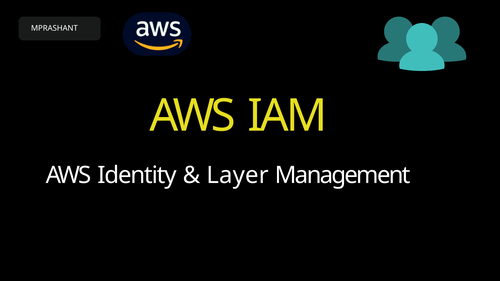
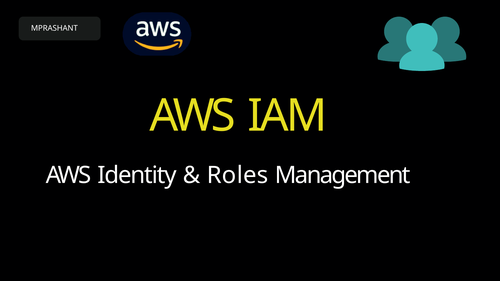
Layer: Layer -> Roles (238, 176)
